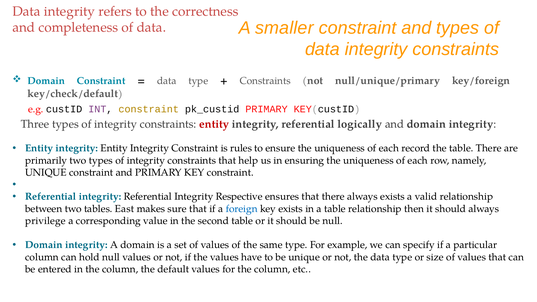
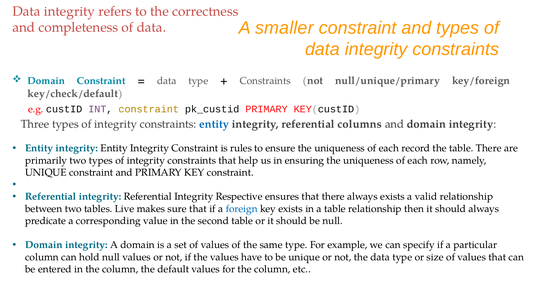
entity colour: red -> blue (214, 124)
logically: logically -> columns (360, 124)
East: East -> Live (125, 209)
privilege: privilege -> predicate (46, 221)
